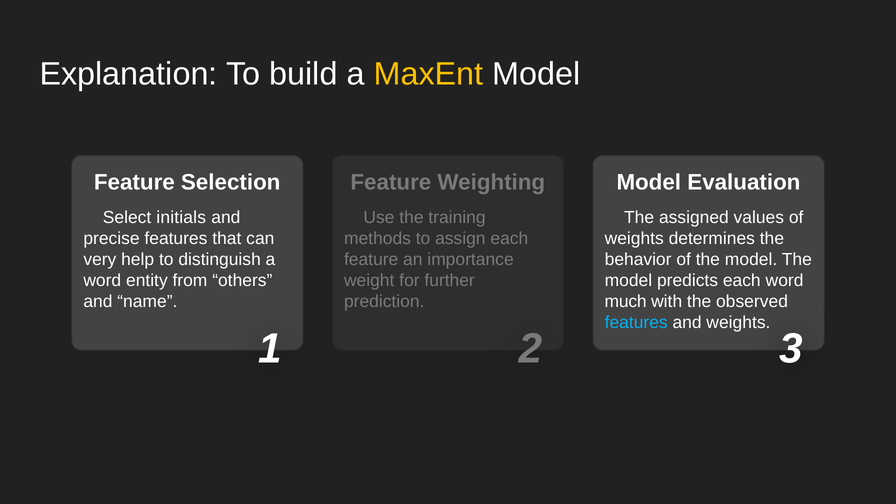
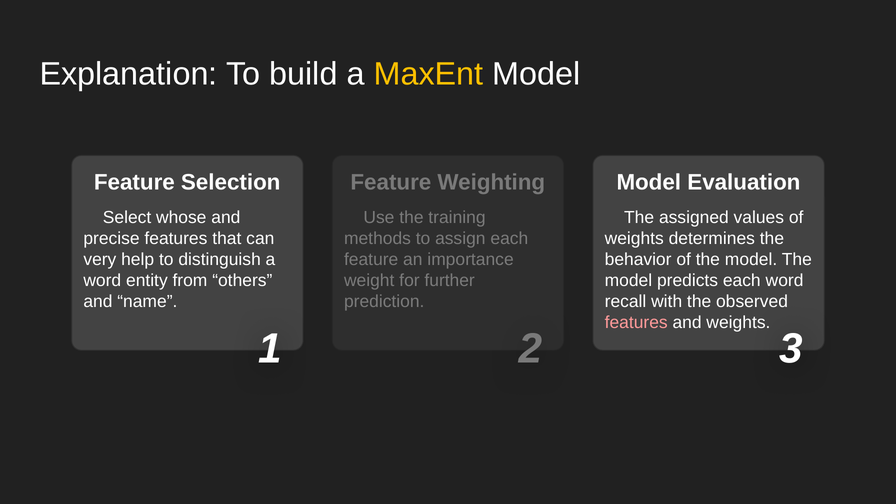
initials: initials -> whose (181, 218)
much: much -> recall (626, 301)
features colour: light blue -> pink (636, 322)
